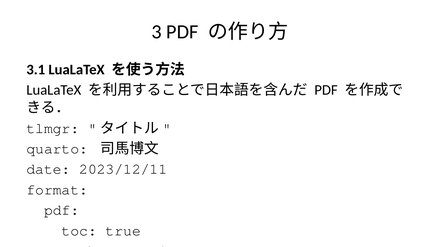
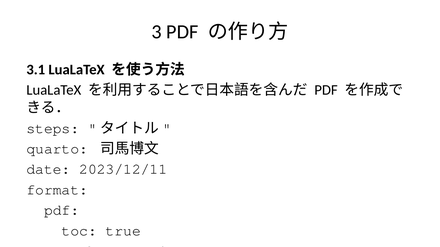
tlmgr: tlmgr -> steps (53, 128)
